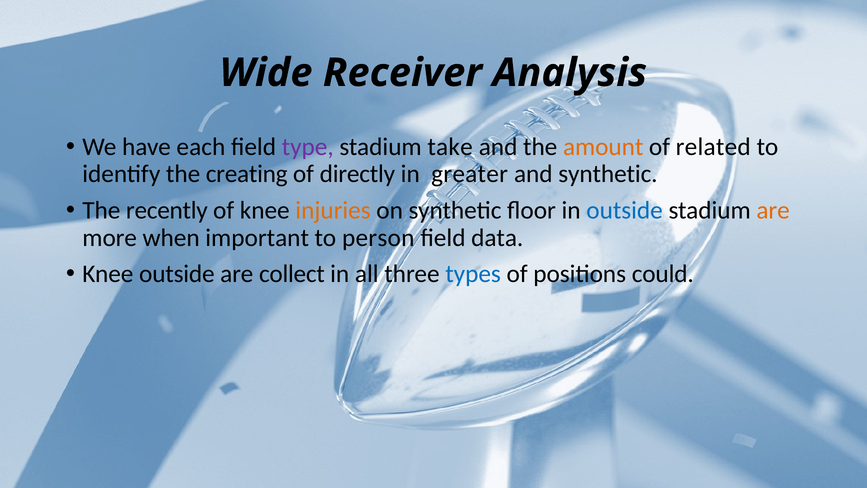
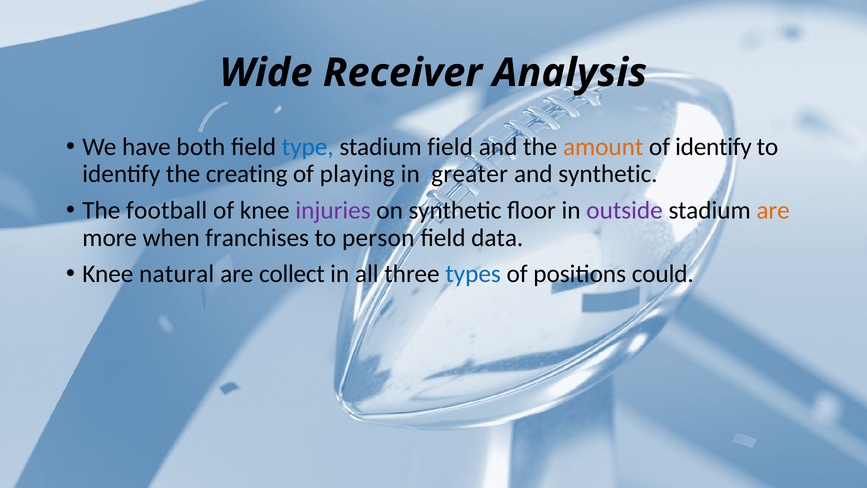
each: each -> both (201, 147)
type colour: purple -> blue (308, 147)
stadium take: take -> field (450, 147)
of related: related -> identify (713, 147)
directly: directly -> playing (357, 174)
recently: recently -> football (167, 210)
injuries colour: orange -> purple (333, 210)
outside colour: blue -> purple (625, 210)
important: important -> franchises (257, 238)
Knee outside: outside -> natural (177, 274)
